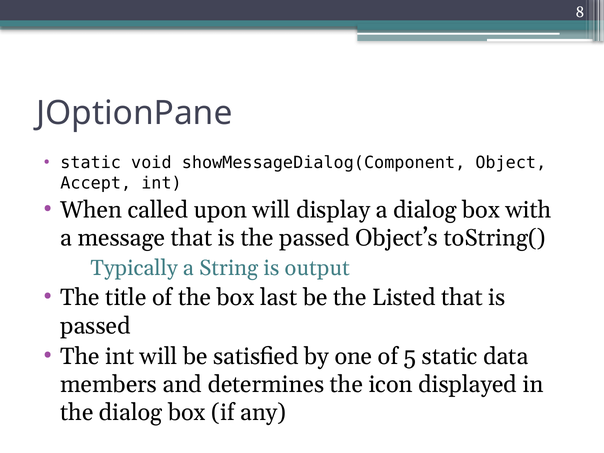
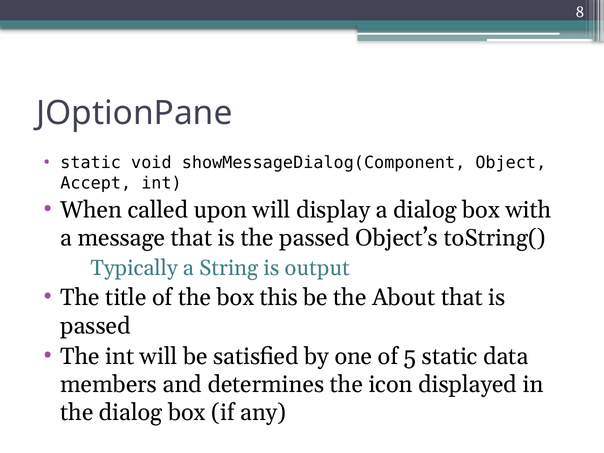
last: last -> this (279, 298)
Listed: Listed -> About (404, 298)
